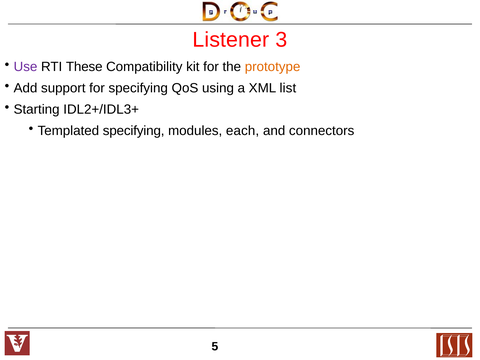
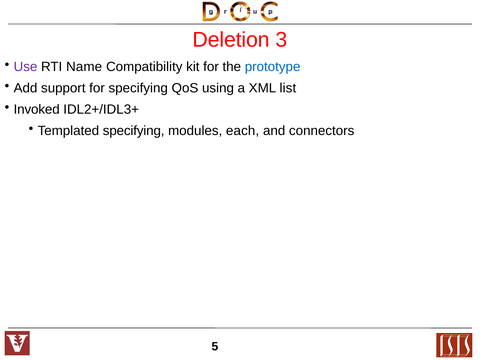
Listener: Listener -> Deletion (231, 40)
These: These -> Name (84, 67)
prototype colour: orange -> blue (273, 67)
Starting: Starting -> Invoked (37, 110)
